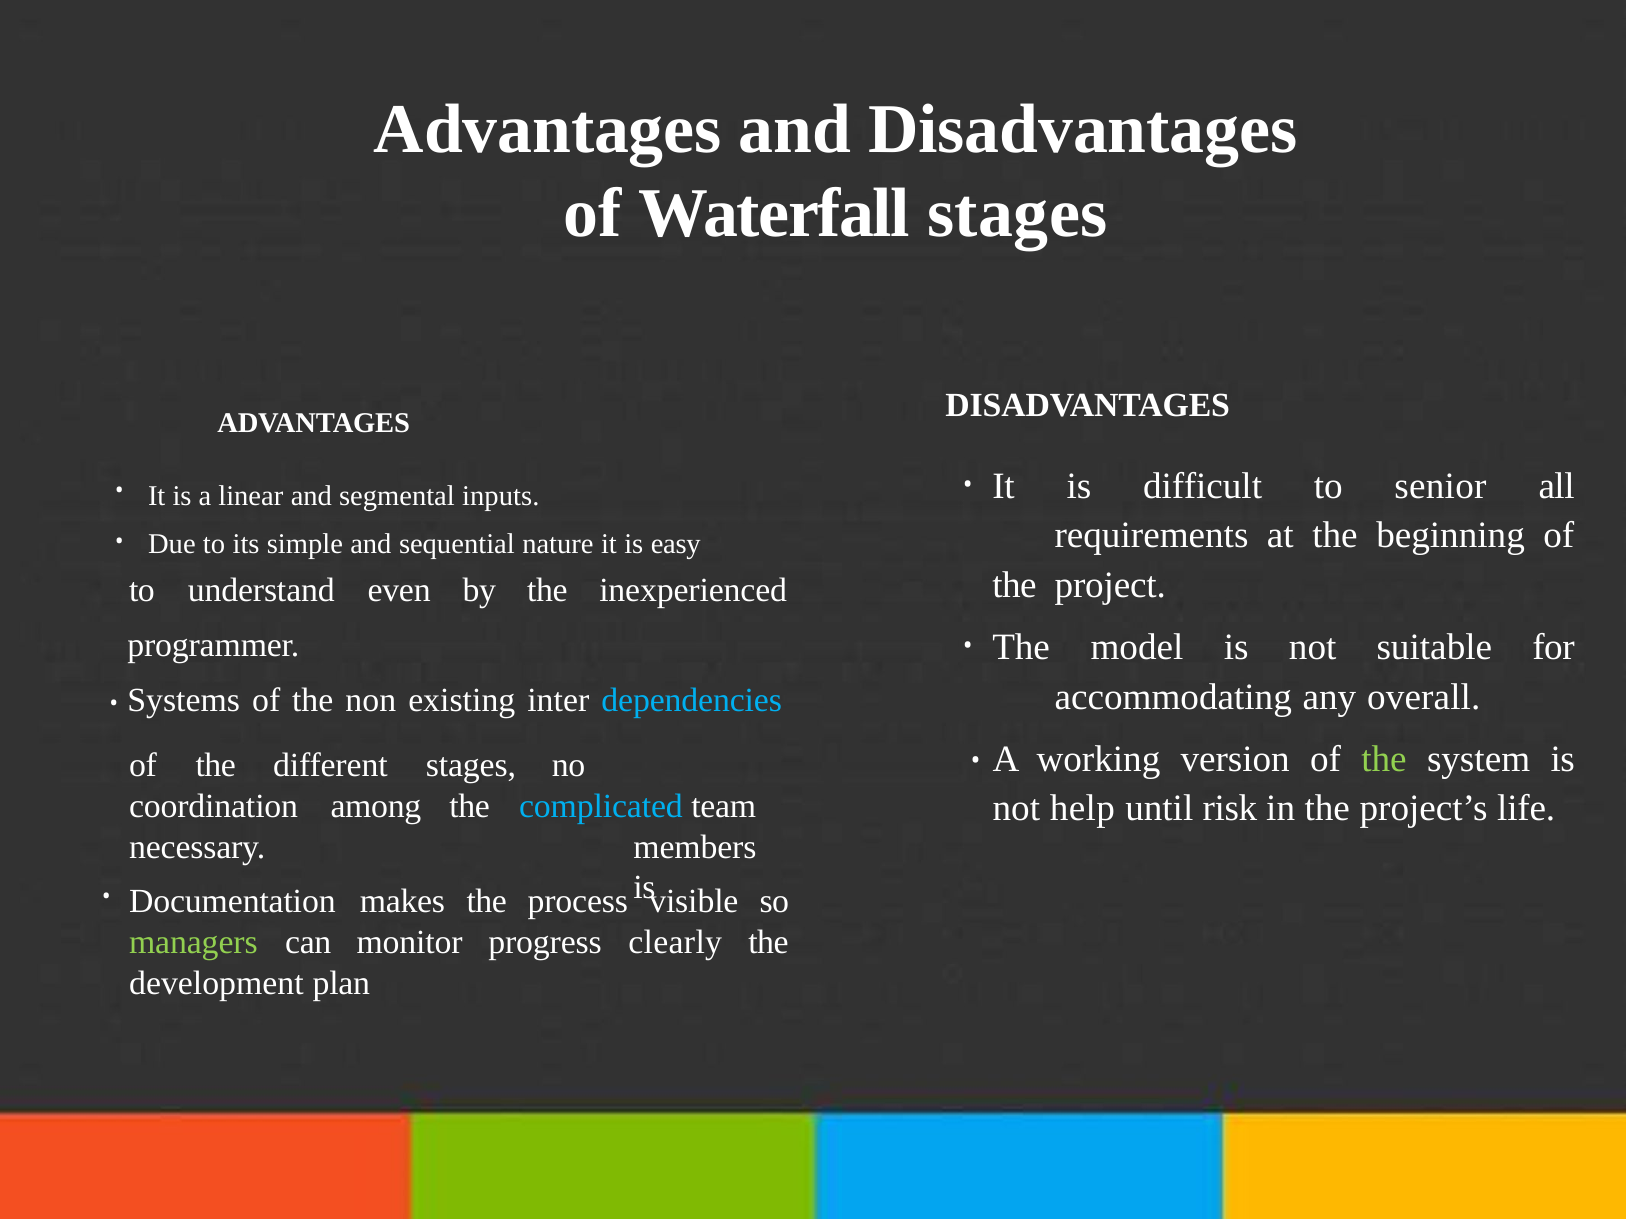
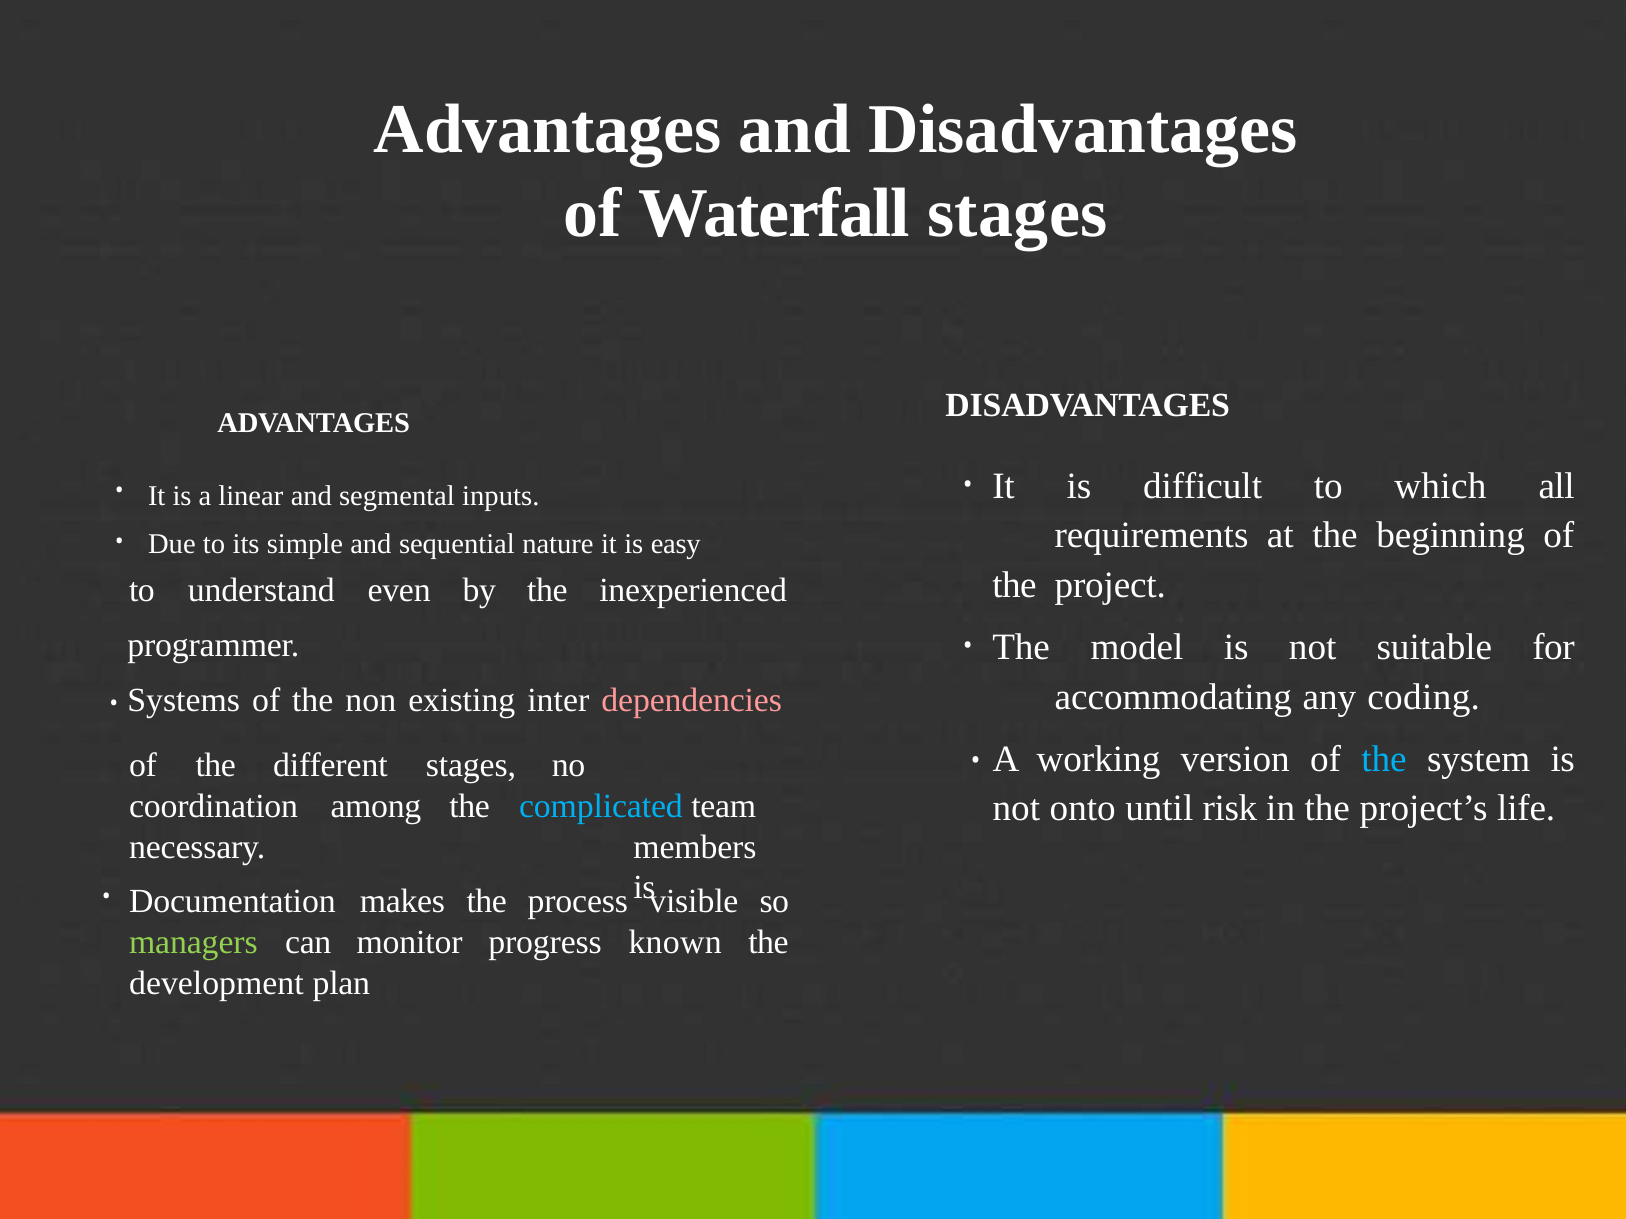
senior: senior -> which (1440, 486)
overall: overall -> coding (1424, 697)
dependencies colour: light blue -> pink (692, 700)
the colour: light green -> light blue (1384, 759)
help: help -> onto (1083, 809)
clearly: clearly -> known (675, 943)
